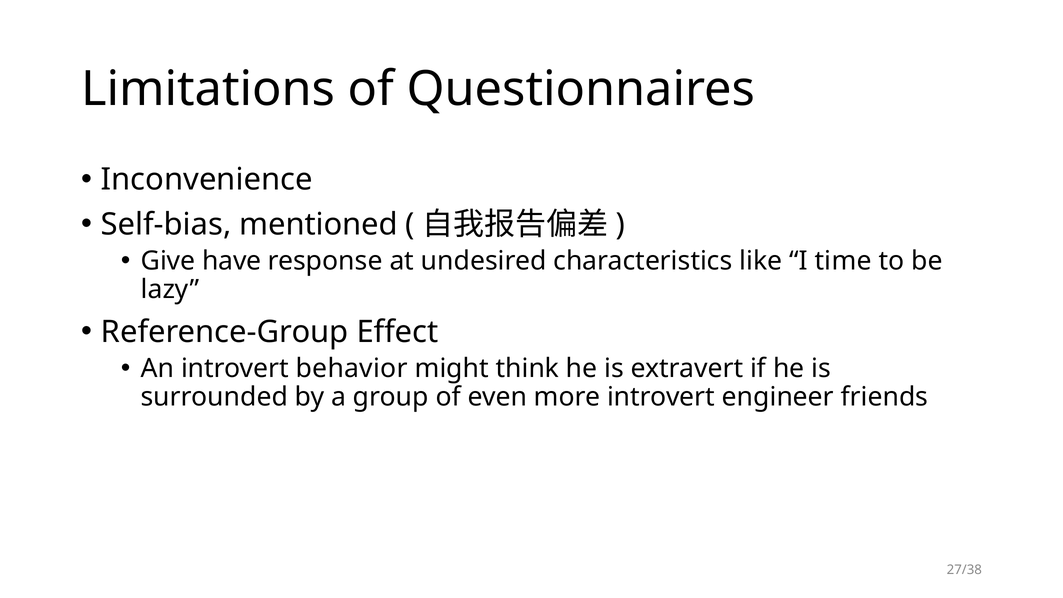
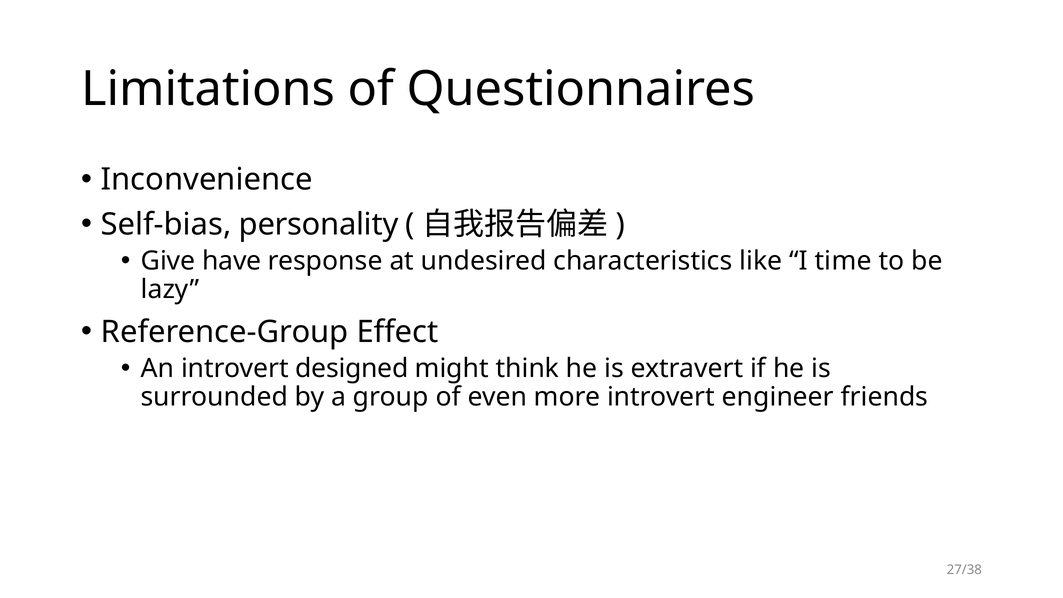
mentioned: mentioned -> personality (319, 224)
behavior: behavior -> designed (352, 368)
